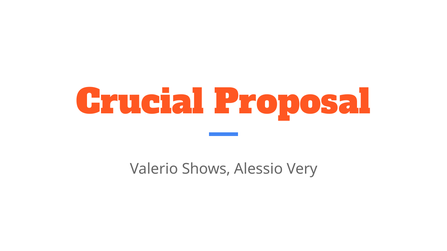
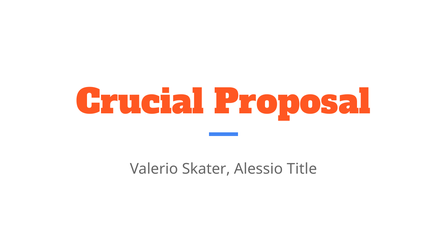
Shows: Shows -> Skater (206, 169)
Very: Very -> Title (302, 169)
